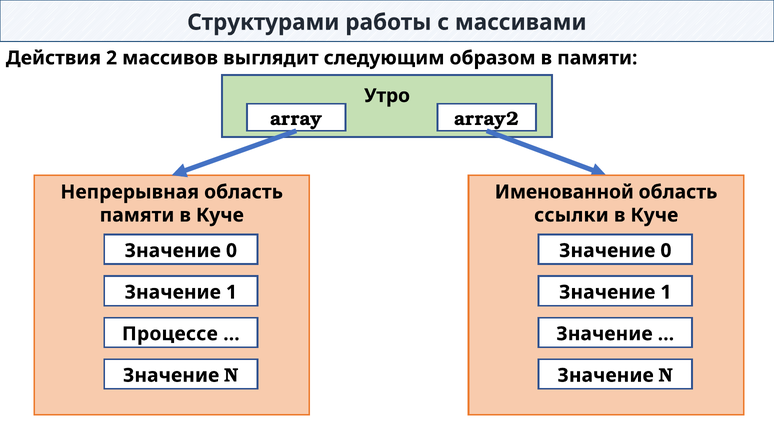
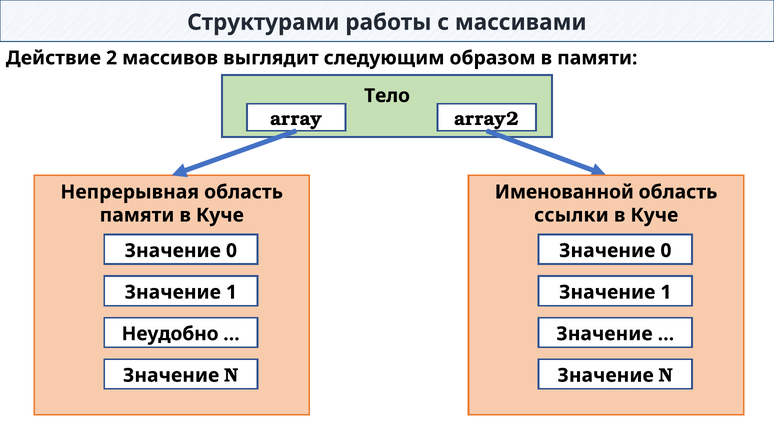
Действия: Действия -> Действие (53, 58)
Утро: Утро -> Тело (387, 96)
Процессе: Процессе -> Неудобно (170, 334)
